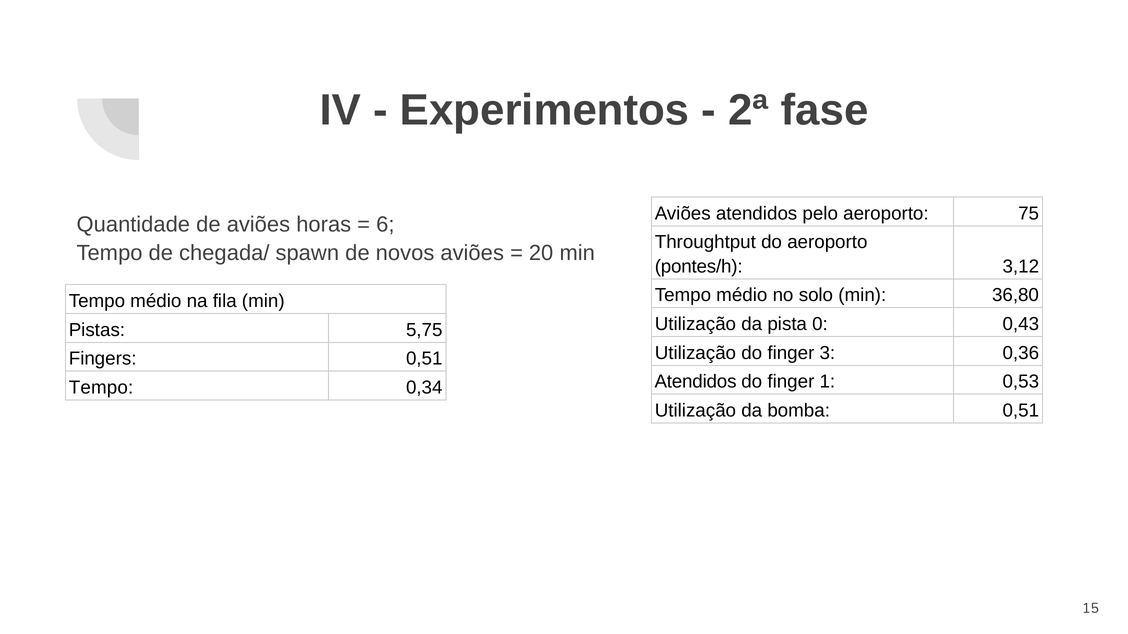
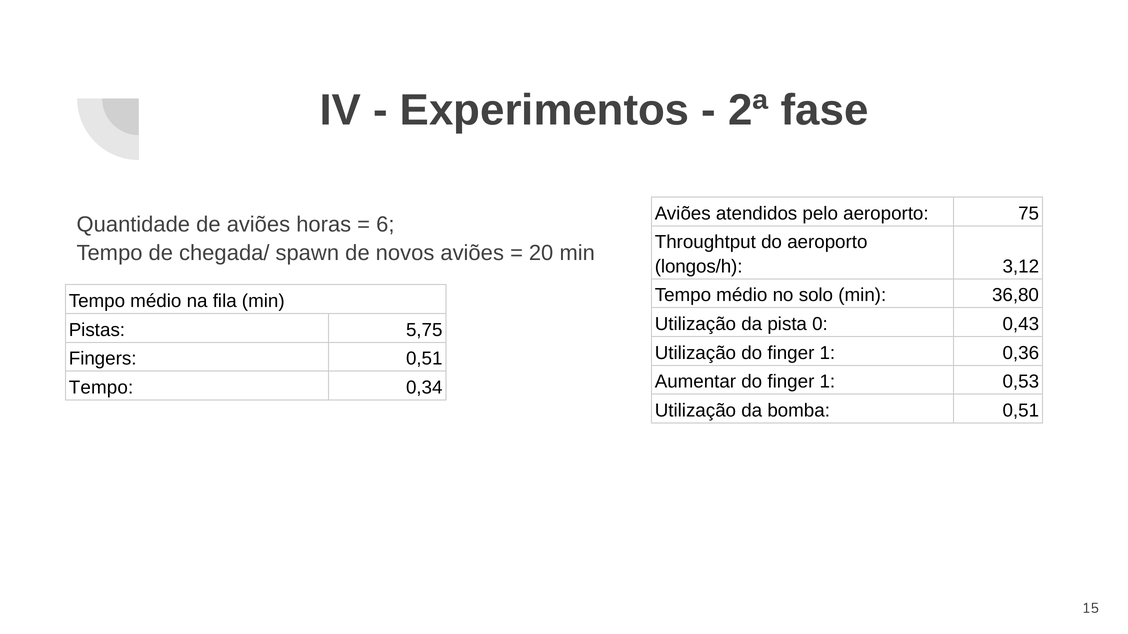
pontes/h: pontes/h -> longos/h (699, 267)
Utilização do finger 3: 3 -> 1 (827, 353)
Atendidos: Atendidos -> Aumentar (695, 382)
